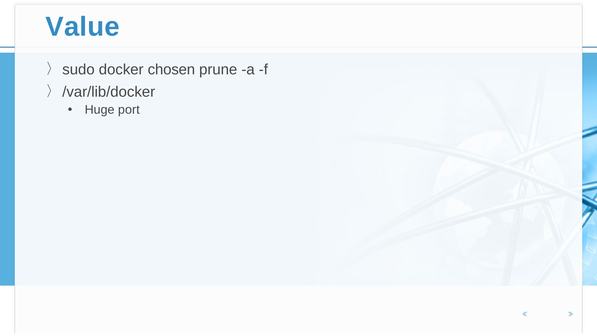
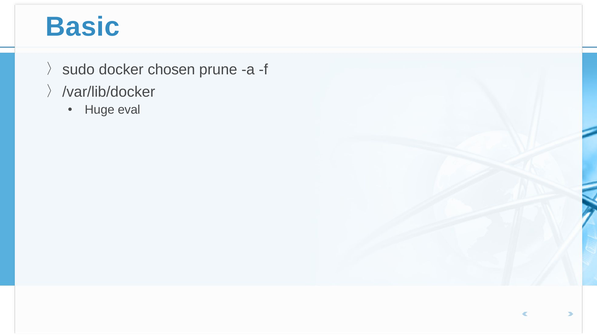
Value: Value -> Basic (83, 27)
port: port -> eval (129, 110)
